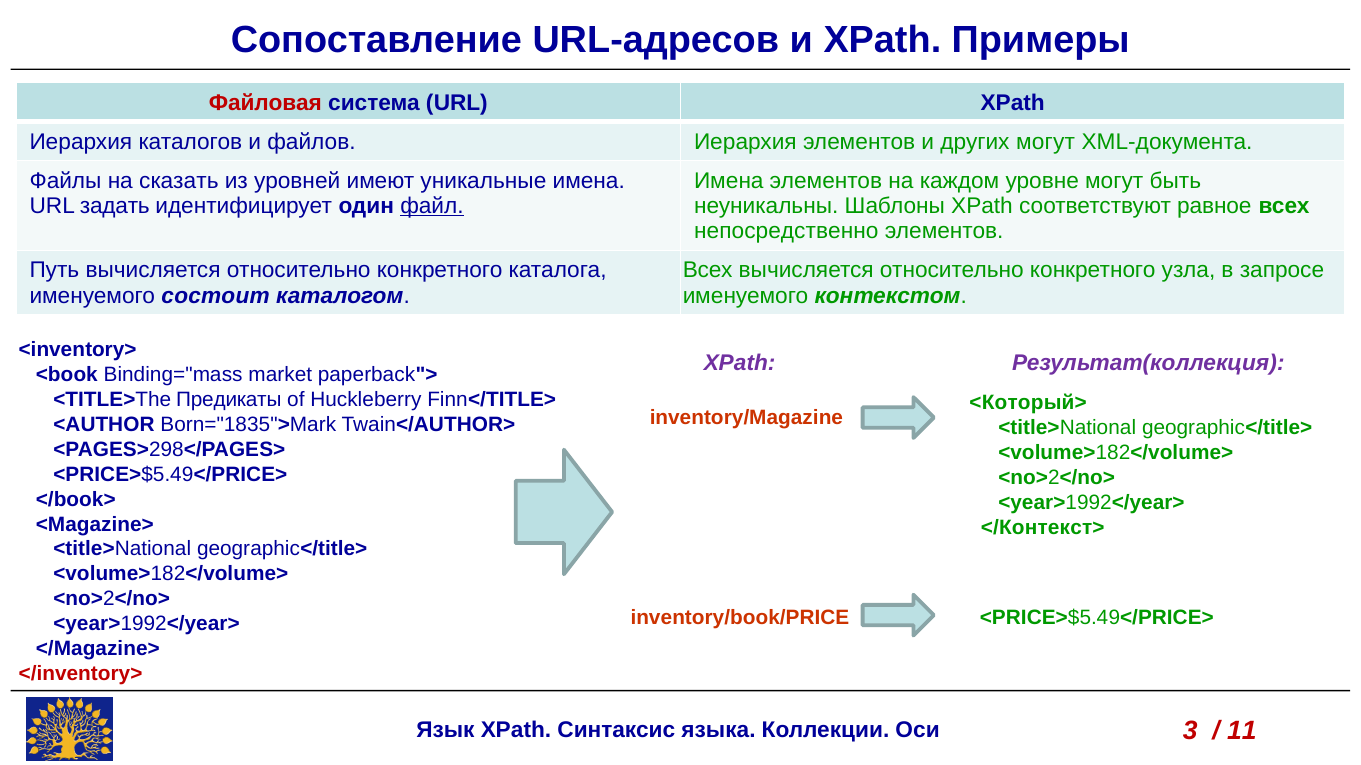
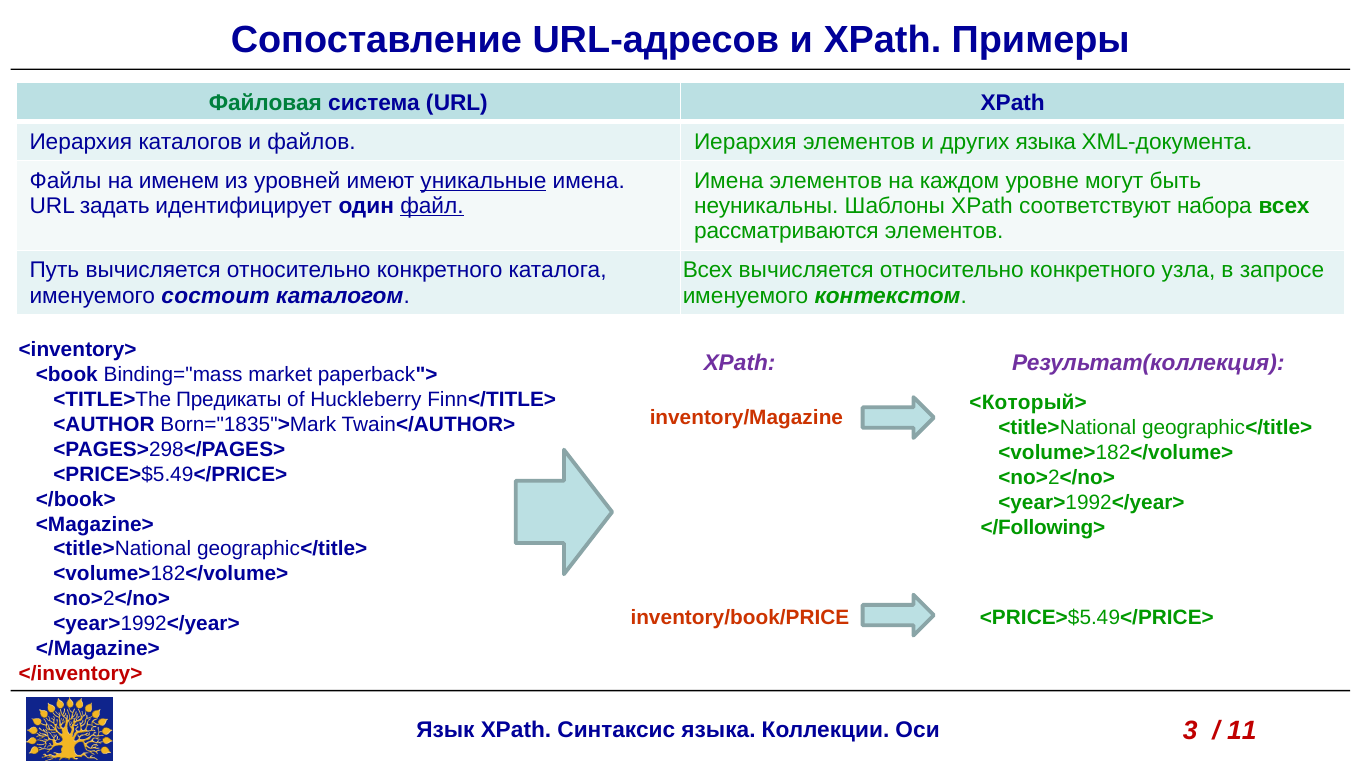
Файловая colour: red -> green (265, 103)
других могут: могут -> языка (1046, 142)
сказать: сказать -> именем (179, 181)
уникальные underline: none -> present (483, 181)
равное: равное -> набора (1214, 206)
непосредственно: непосредственно -> рассматриваются (786, 232)
</Контекст>: </Контекст> -> </Following> (1043, 528)
